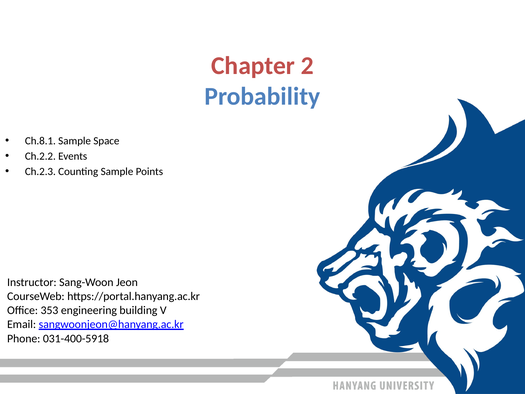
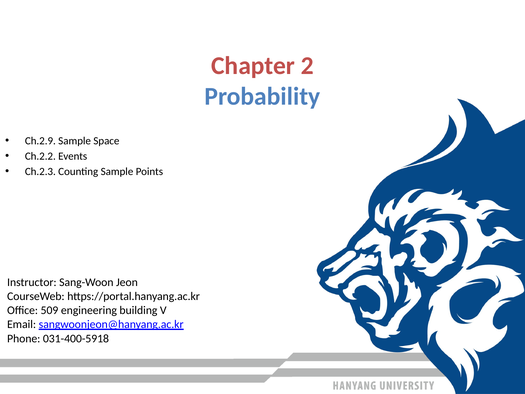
Ch.8.1: Ch.8.1 -> Ch.2.9 (40, 141)
353: 353 -> 509 (49, 310)
